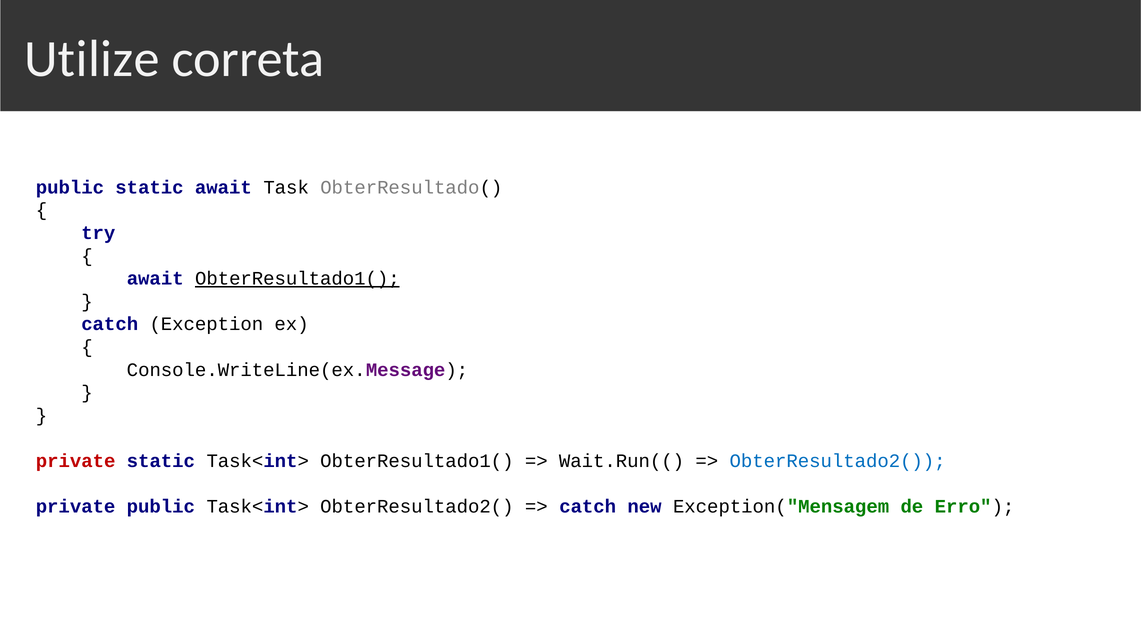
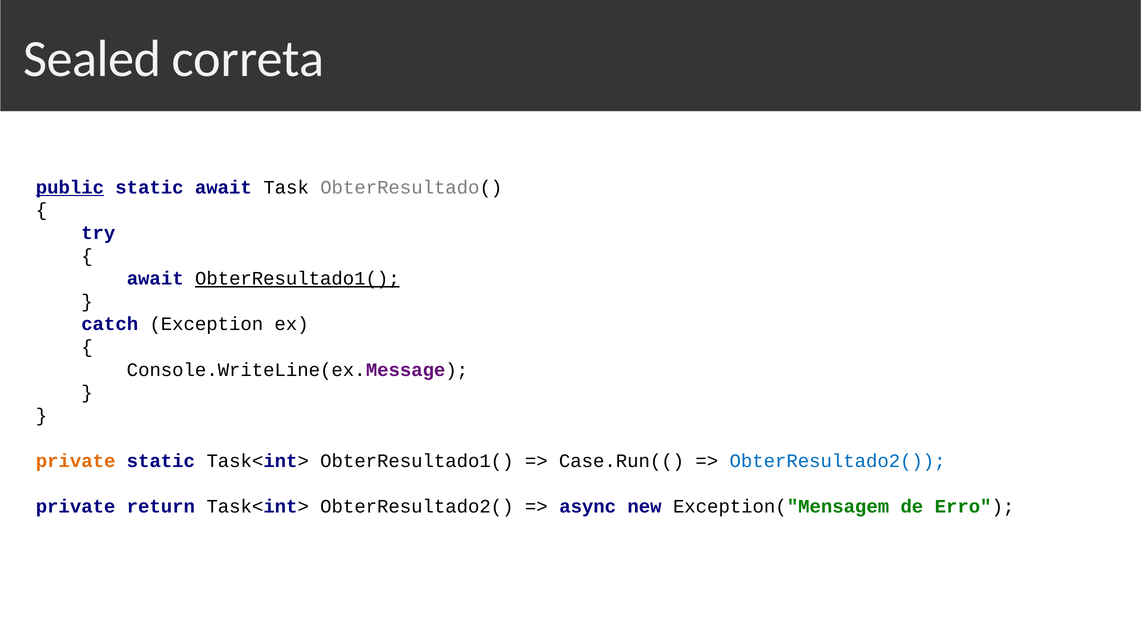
Utilize: Utilize -> Sealed (92, 59)
public underline: none -> present (70, 187)
private colour: red -> orange (76, 461)
Wait.Run((: Wait.Run(( -> Case.Run(( (622, 461)
private public: public -> return (161, 507)
catch: catch -> async (588, 507)
